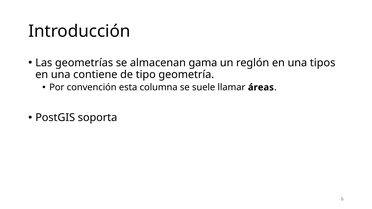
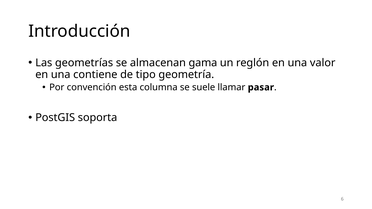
tipos: tipos -> valor (323, 63)
áreas: áreas -> pasar (261, 87)
